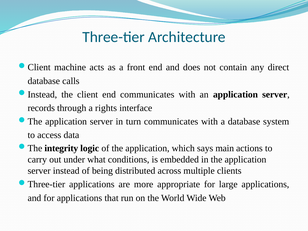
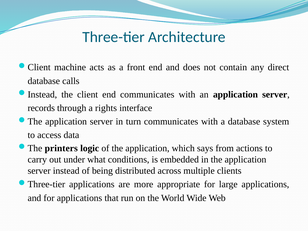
integrity: integrity -> printers (61, 148)
main: main -> from (225, 148)
